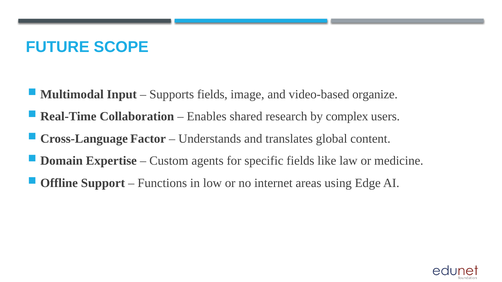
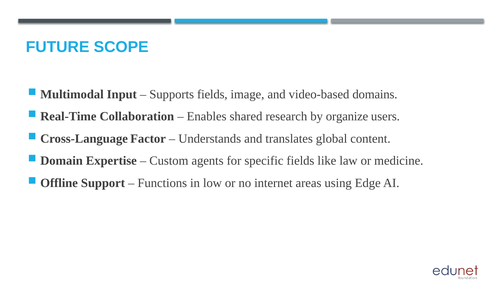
organize: organize -> domains (375, 94)
complex: complex -> organize (347, 117)
